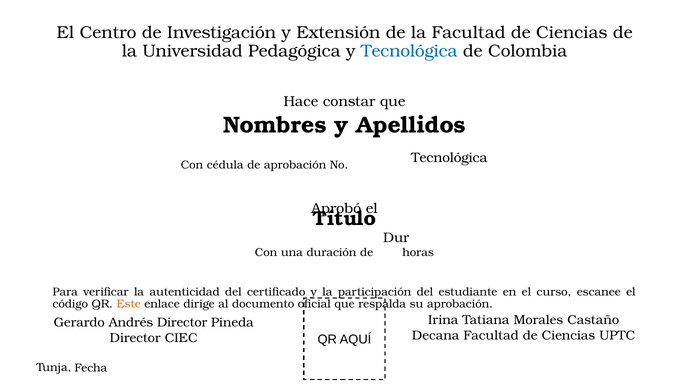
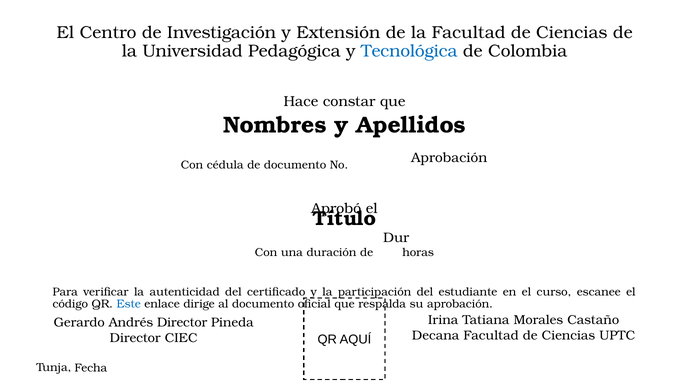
Tecnológica: Tecnológica -> Aprobación (449, 158)
de aprobación: aprobación -> documento (295, 165)
Este colour: orange -> blue (129, 304)
